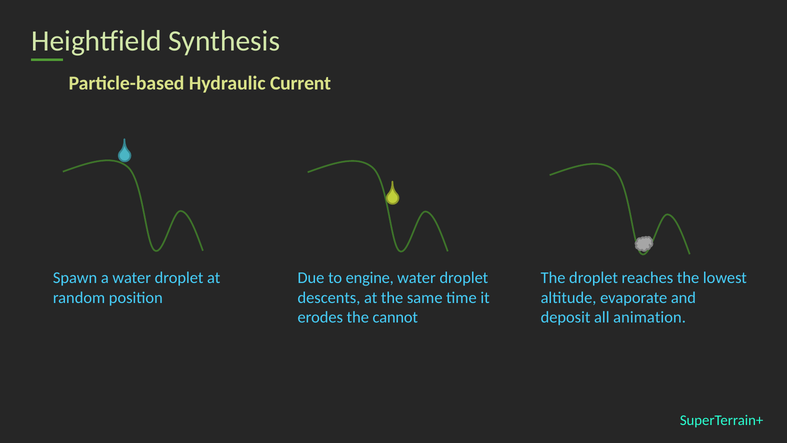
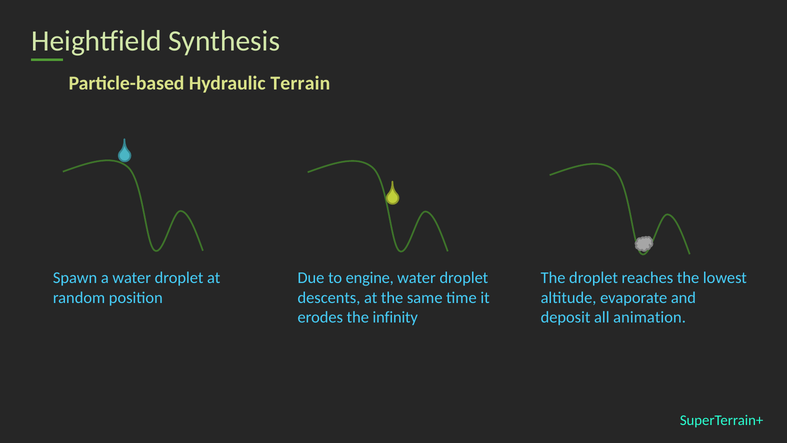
Current: Current -> Terrain (300, 83)
cannot: cannot -> infinity (395, 317)
